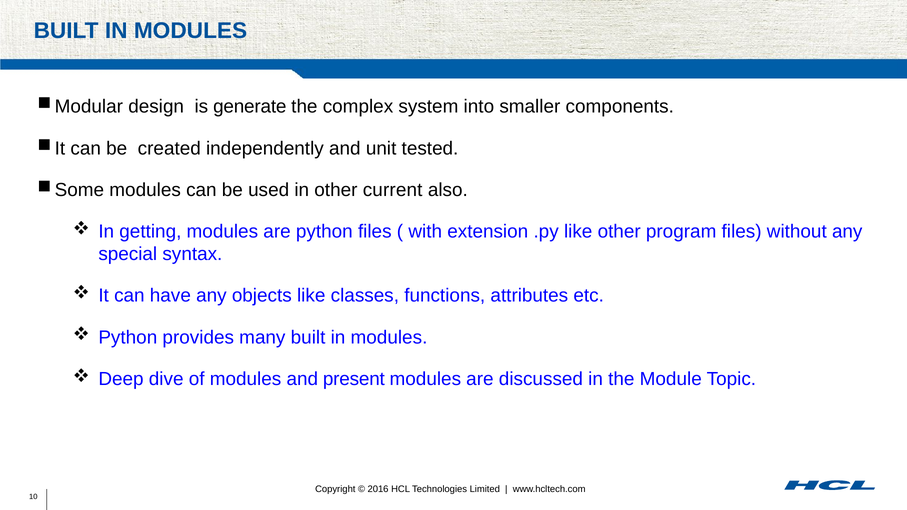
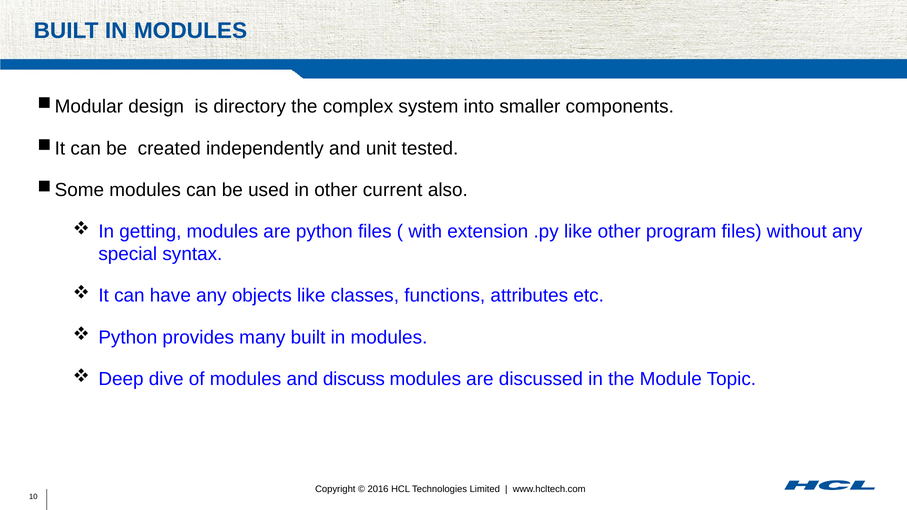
generate: generate -> directory (250, 107)
present: present -> discuss (354, 379)
